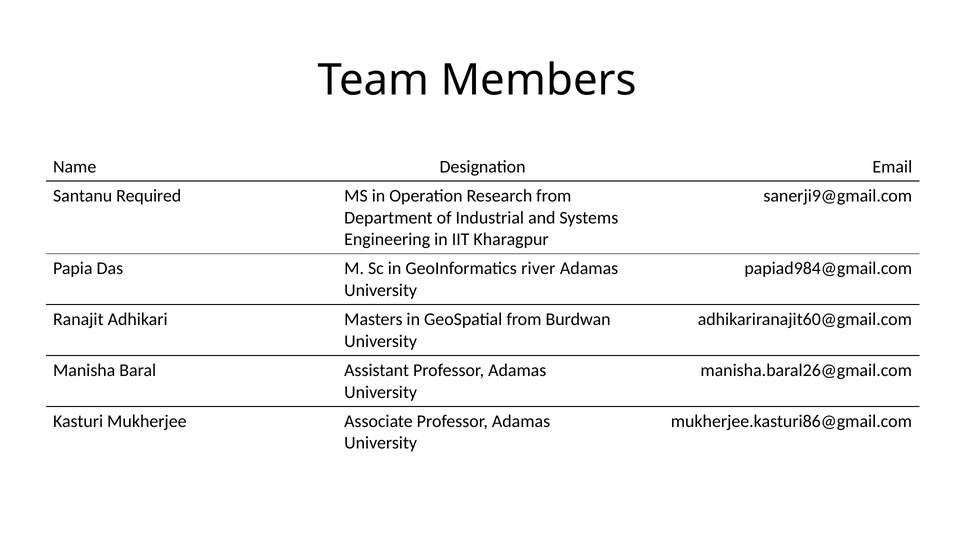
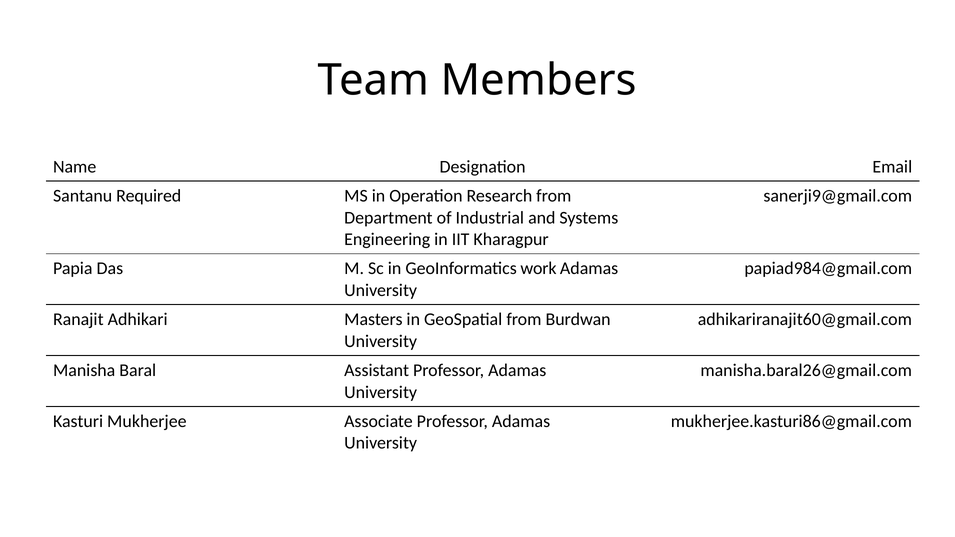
river: river -> work (539, 269)
